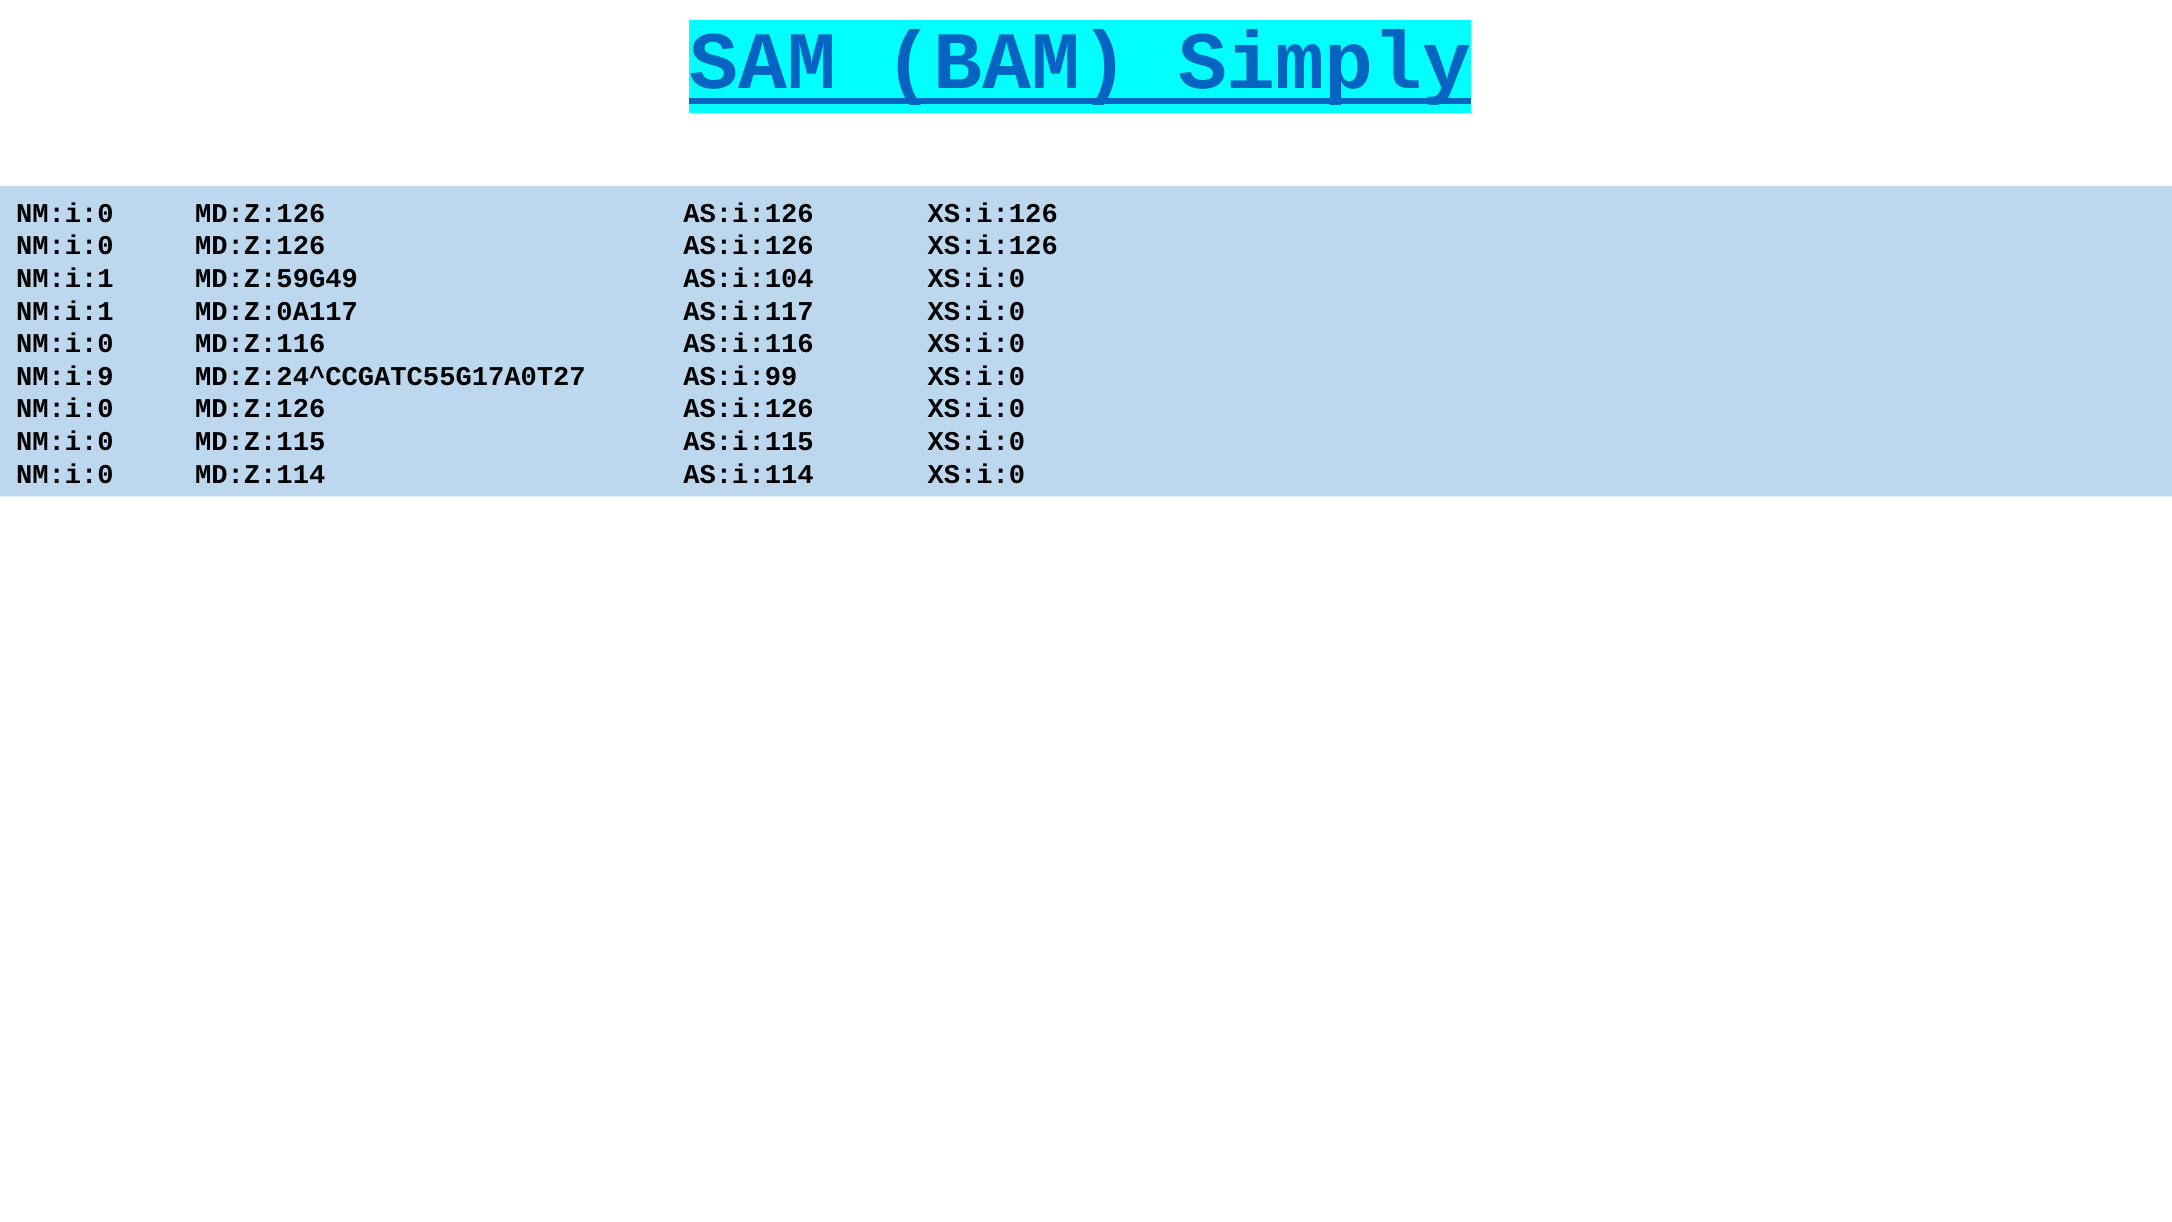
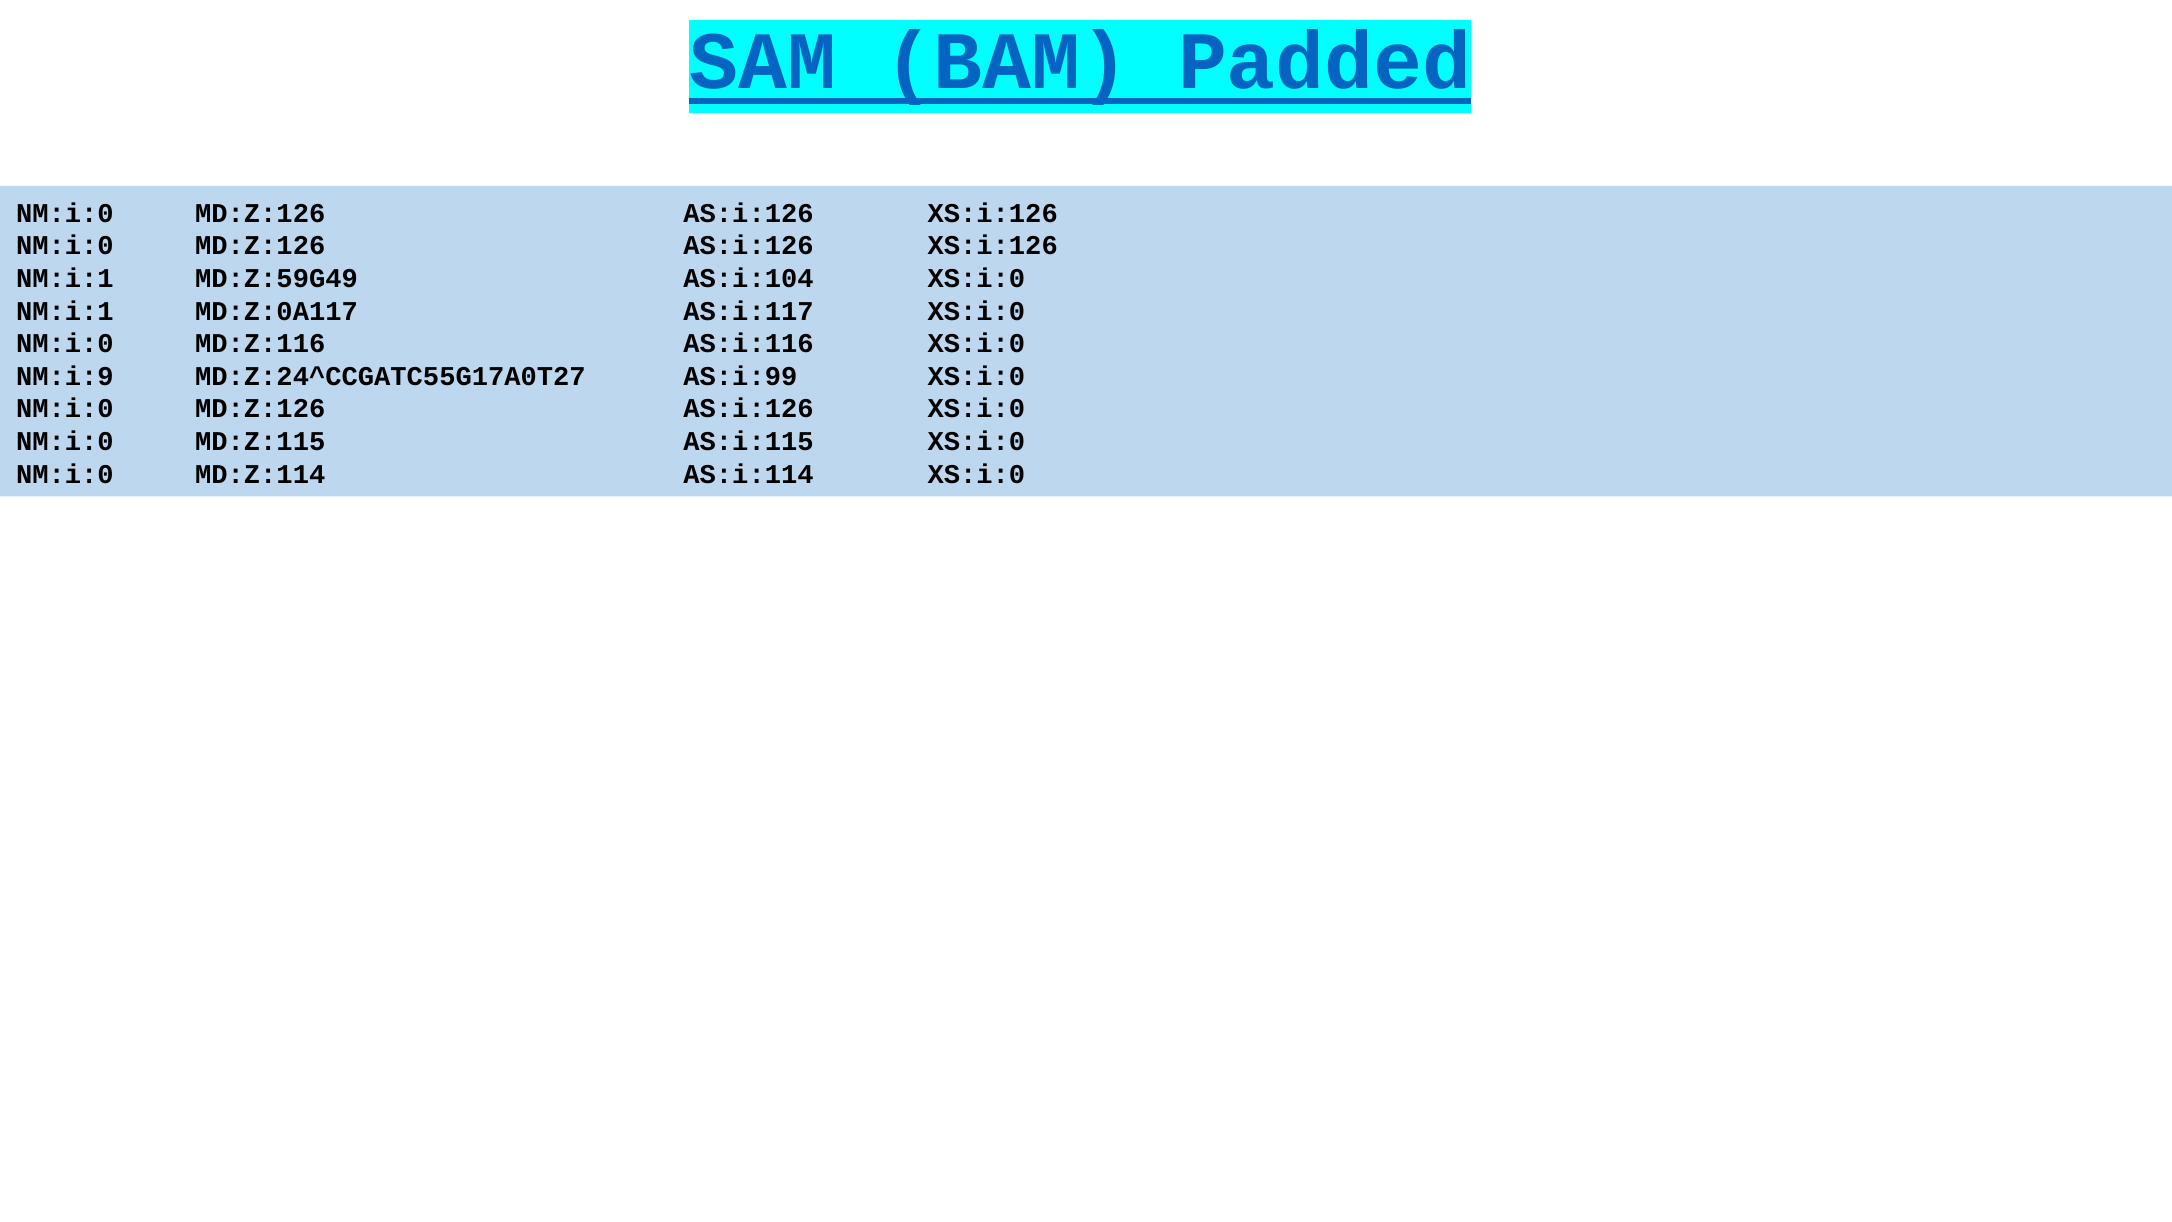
Simply: Simply -> Padded (1325, 61)
